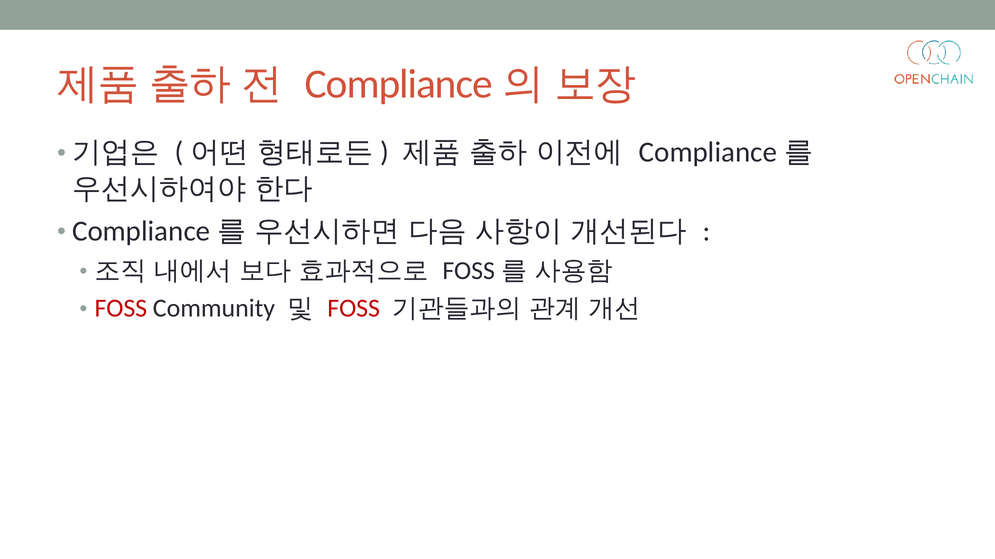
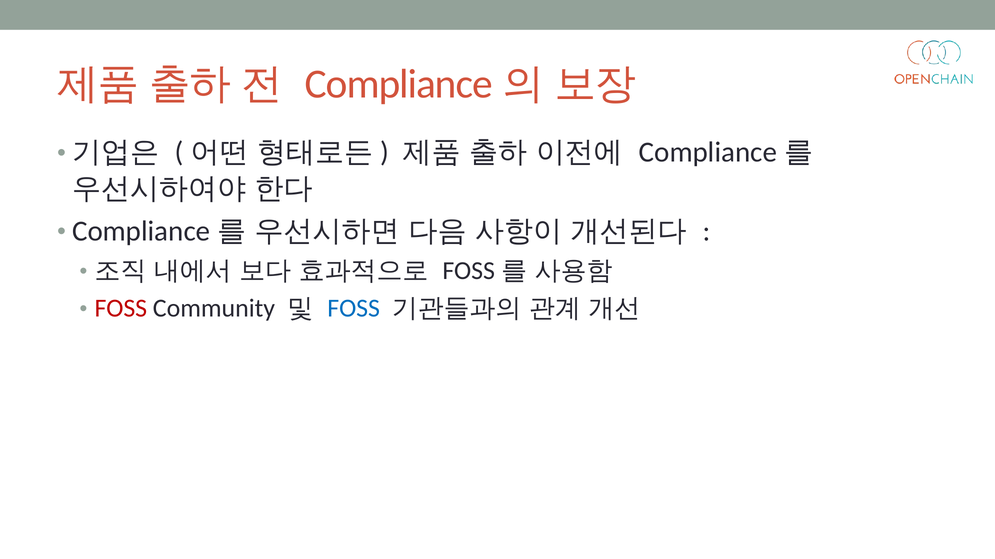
FOSS colour: red -> blue (354, 309)
